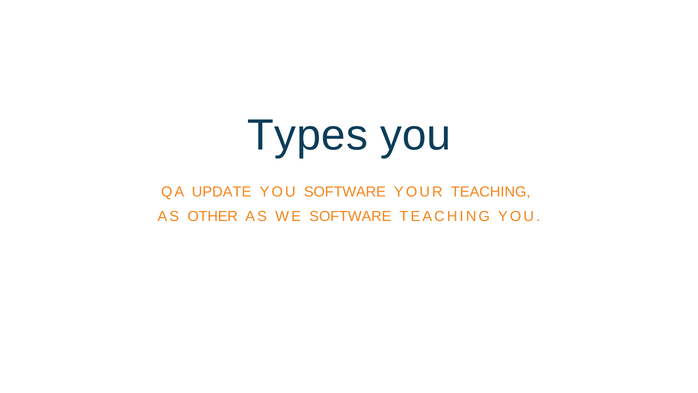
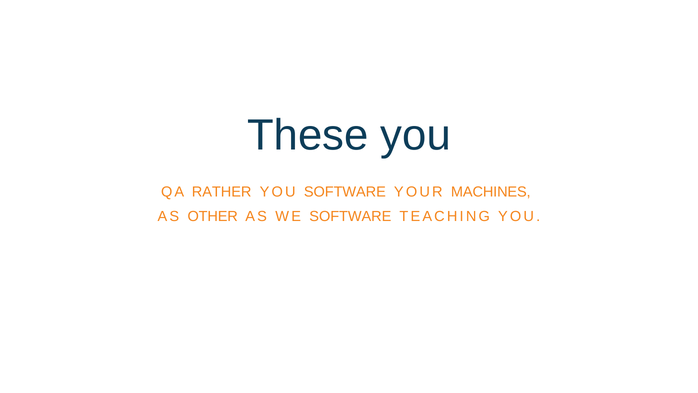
Types: Types -> These (308, 135)
UPDATE: UPDATE -> RATHER (222, 192)
YOUR TEACHING: TEACHING -> MACHINES (491, 192)
